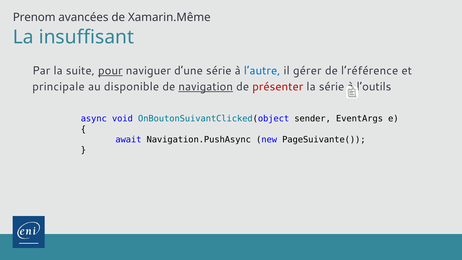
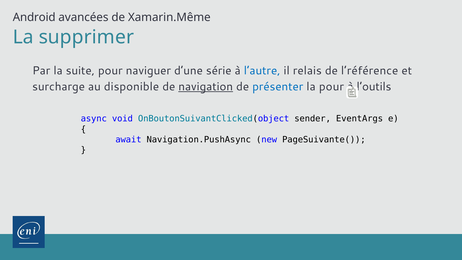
Prenom: Prenom -> Android (34, 17)
insuffisant: insuffisant -> supprimer (86, 37)
pour underline: present -> none (110, 71)
gérer: gérer -> relais (307, 71)
principale: principale -> surcharge (59, 87)
présenter colour: red -> blue (278, 87)
la série: série -> pour (331, 87)
